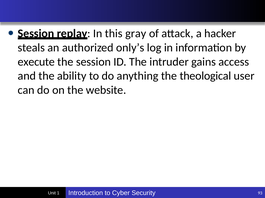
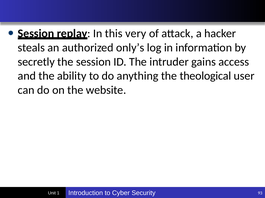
gray: gray -> very (136, 33)
execute: execute -> secretly (36, 62)
